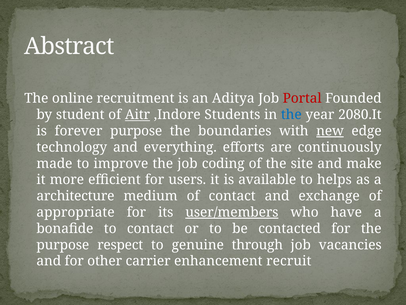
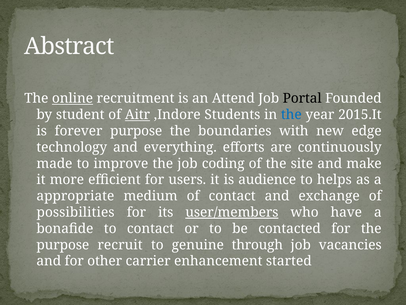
online underline: none -> present (72, 98)
Aditya: Aditya -> Attend (233, 98)
Portal colour: red -> black (302, 98)
2080.It: 2080.It -> 2015.It (360, 115)
new underline: present -> none (330, 131)
available: available -> audience (267, 180)
architecture: architecture -> appropriate (75, 196)
appropriate: appropriate -> possibilities (76, 212)
respect: respect -> recruit (120, 245)
recruit: recruit -> started (289, 261)
